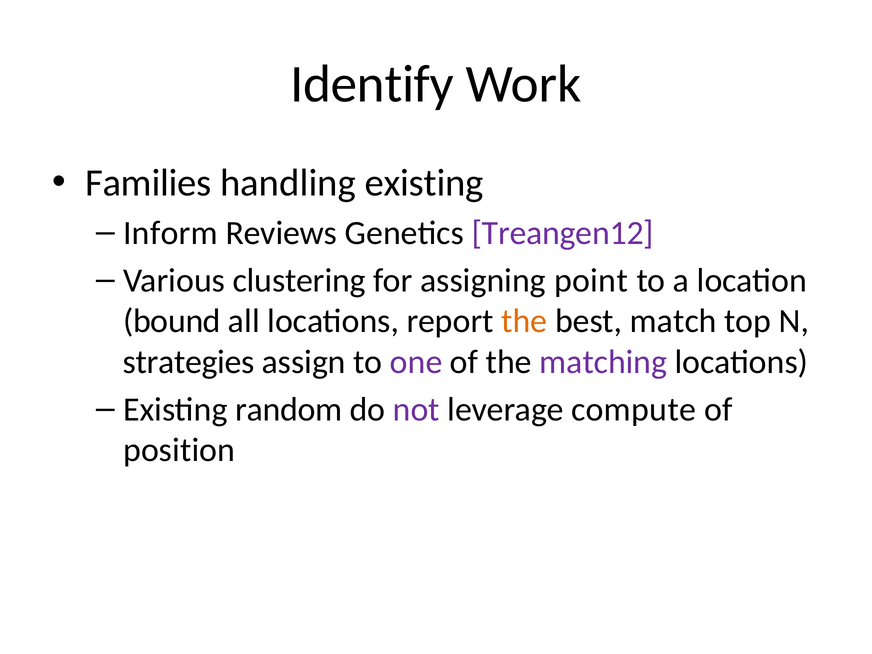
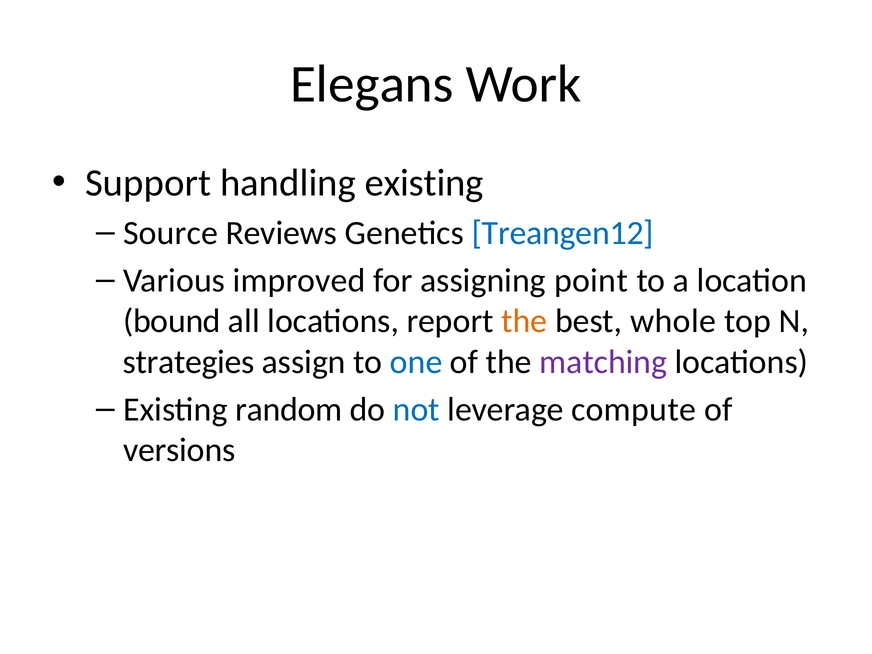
Identify: Identify -> Elegans (372, 84)
Families: Families -> Support (148, 183)
Inform: Inform -> Source (171, 233)
Treangen12 colour: purple -> blue (563, 233)
clustering: clustering -> improved (299, 281)
match: match -> whole (673, 321)
one colour: purple -> blue (416, 362)
not colour: purple -> blue (416, 409)
position: position -> versions (179, 450)
